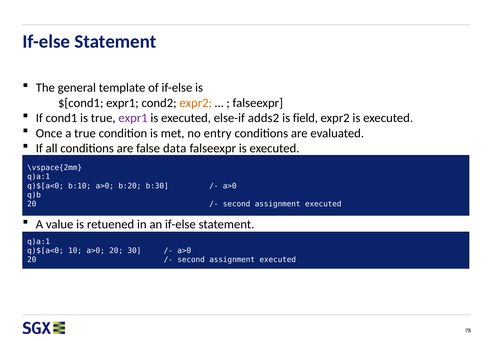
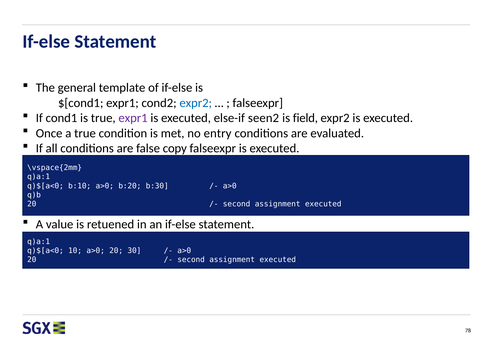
expr2 colour: orange -> blue (196, 103)
adds2: adds2 -> seen2 (263, 118)
data: data -> copy (175, 149)
